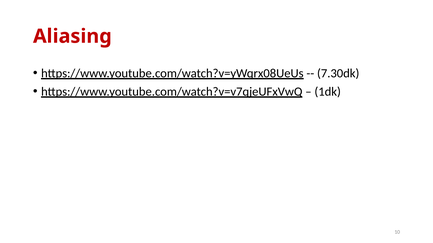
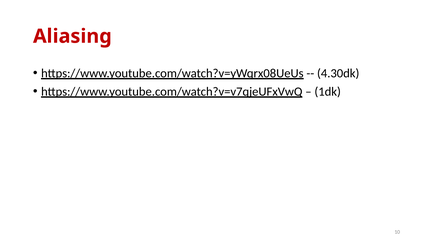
7.30dk: 7.30dk -> 4.30dk (338, 73)
